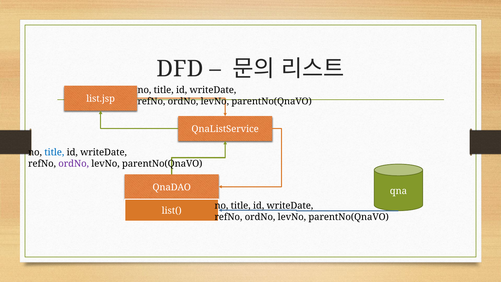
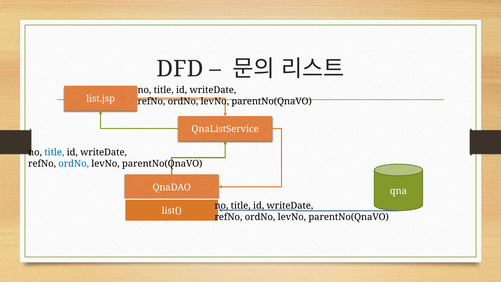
ordNo colour: purple -> blue (74, 164)
